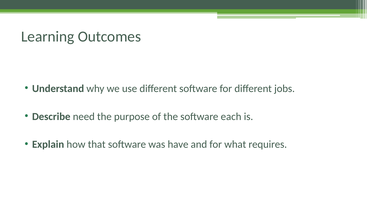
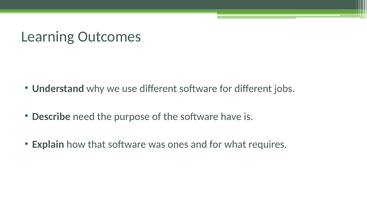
each: each -> have (231, 117)
have: have -> ones (178, 145)
